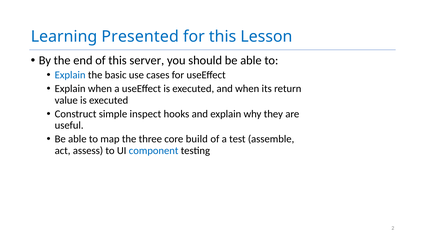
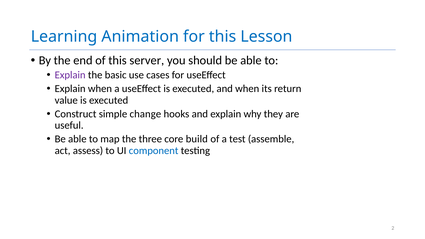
Presented: Presented -> Animation (140, 37)
Explain colour: blue -> purple (70, 75)
inspect: inspect -> change (145, 114)
